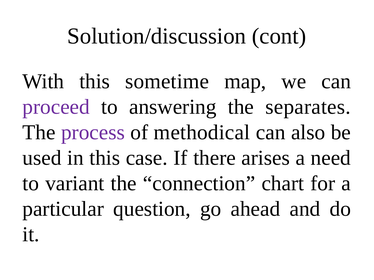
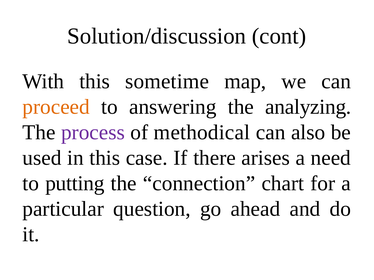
proceed colour: purple -> orange (56, 107)
separates: separates -> analyzing (308, 107)
variant: variant -> putting (75, 184)
